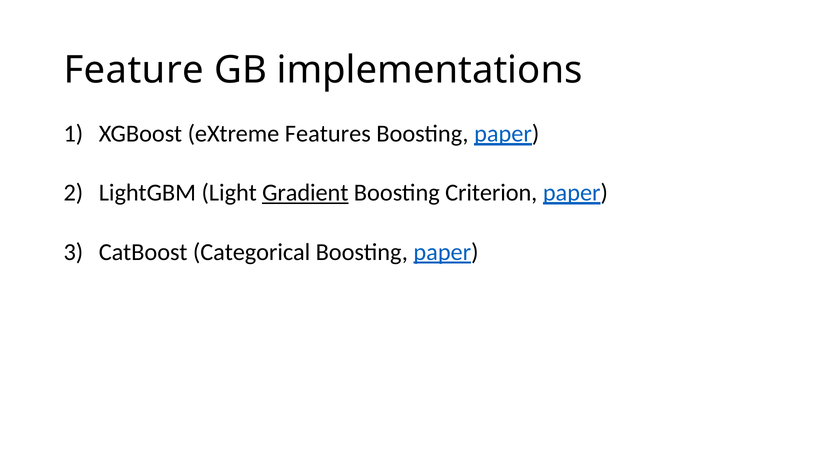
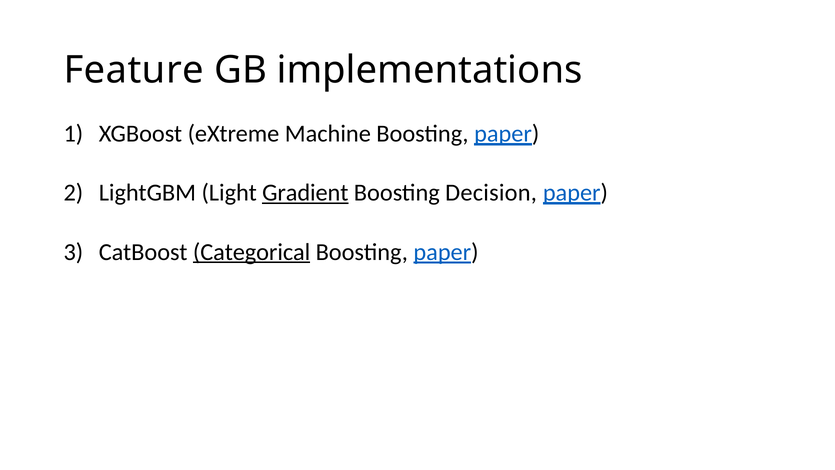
Features: Features -> Machine (328, 134)
Criterion: Criterion -> Decision (491, 193)
Categorical underline: none -> present (252, 252)
